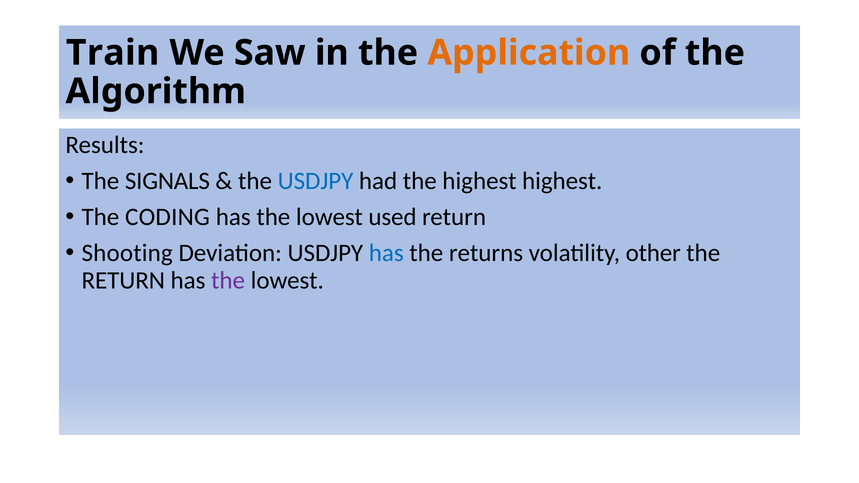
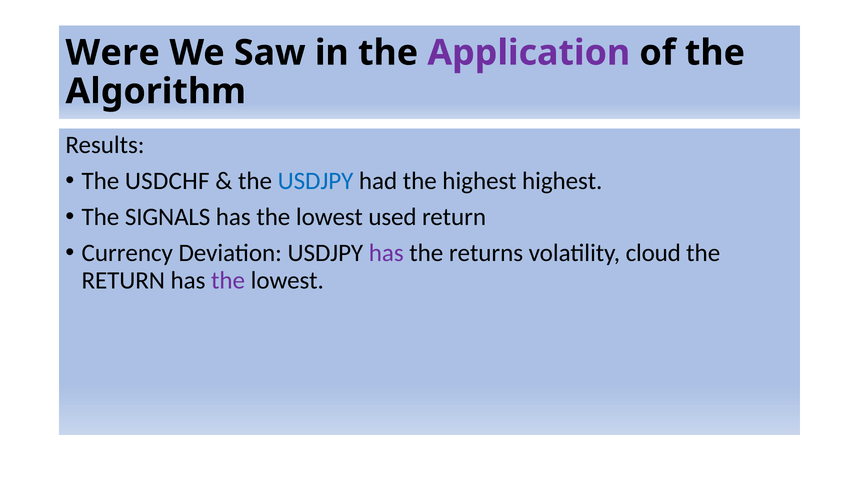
Train: Train -> Were (113, 53)
Application colour: orange -> purple (529, 53)
SIGNALS: SIGNALS -> USDCHF (167, 181)
CODING: CODING -> SIGNALS (168, 217)
Shooting: Shooting -> Currency (127, 253)
has colour: blue -> purple (386, 253)
other: other -> cloud (653, 253)
